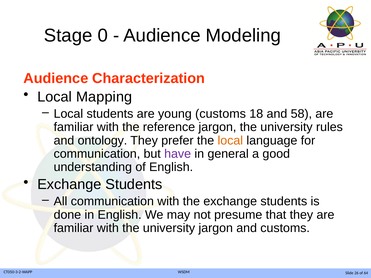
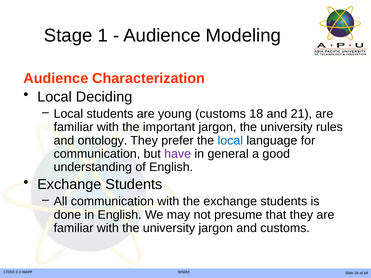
0: 0 -> 1 (103, 36)
Mapping: Mapping -> Deciding (104, 97)
58: 58 -> 21 (301, 114)
reference: reference -> important (169, 127)
local colour: orange -> blue (230, 141)
